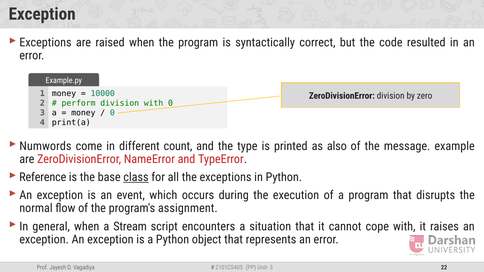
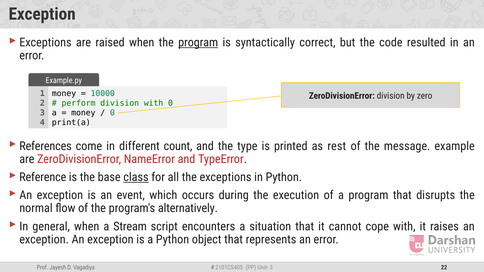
program underline: none -> present (198, 43)
Numwords: Numwords -> References (46, 146)
also: also -> rest (337, 146)
assignment: assignment -> alternatively (188, 208)
